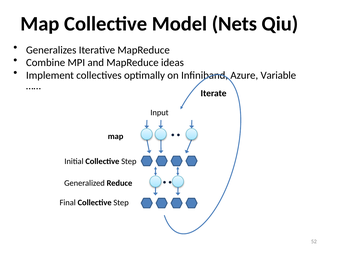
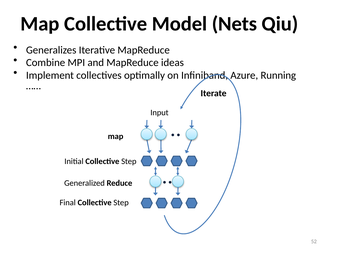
Variable: Variable -> Running (278, 75)
